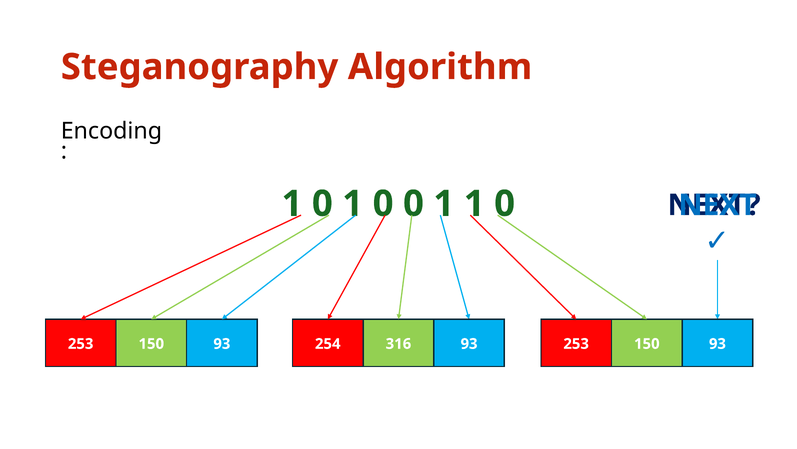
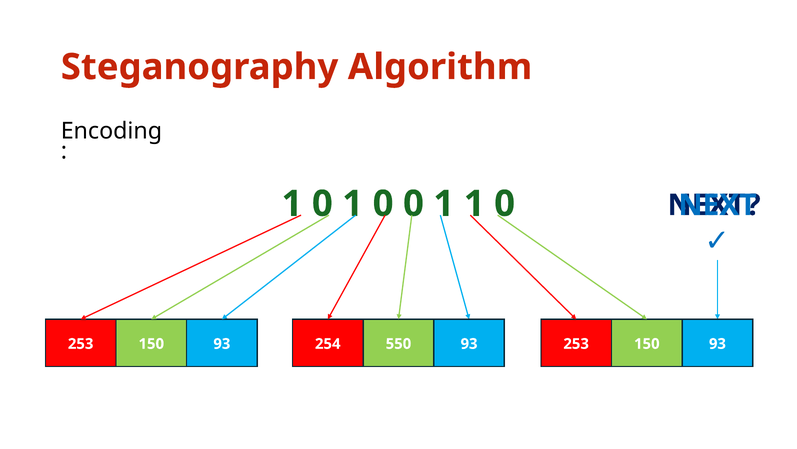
316: 316 -> 550 (398, 343)
